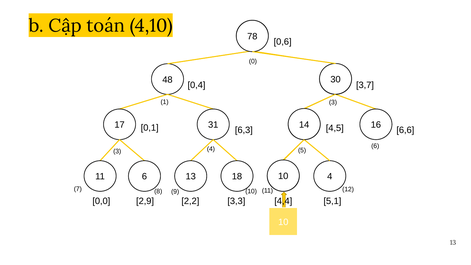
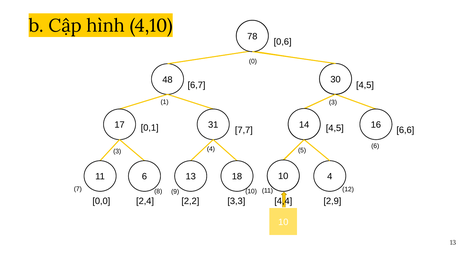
toán: toán -> hình (106, 26)
0,4: 0,4 -> 6,7 (197, 85)
3,7: 3,7 -> 4,5 (365, 85)
6,3: 6,3 -> 7,7 (244, 130)
2,9: 2,9 -> 2,4 (145, 201)
5,1: 5,1 -> 2,9 (332, 201)
